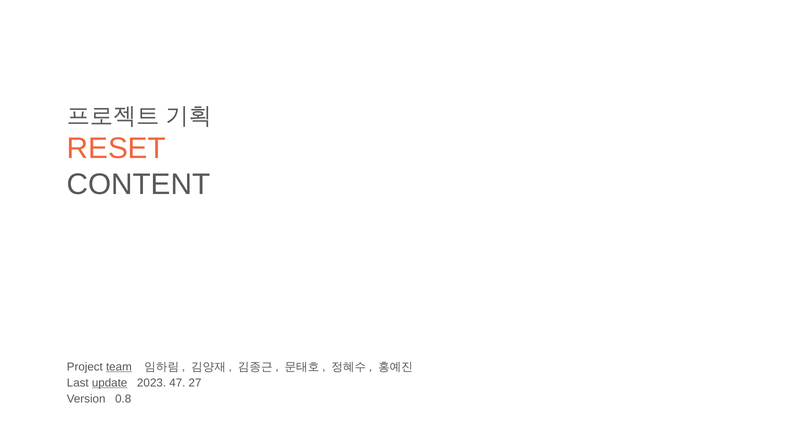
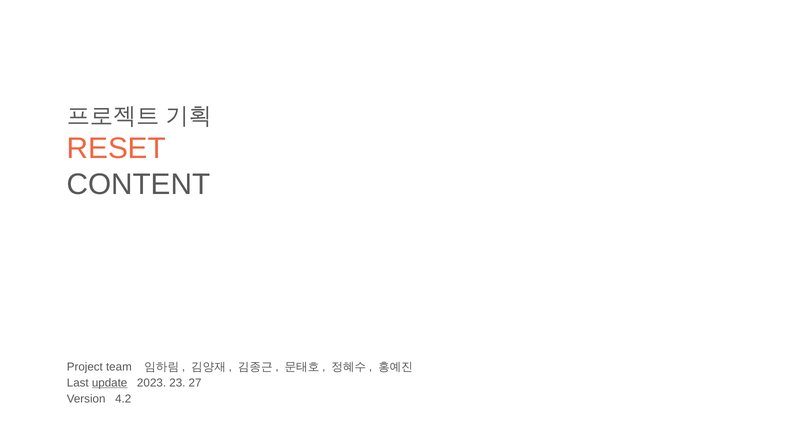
team underline: present -> none (119, 367)
47: 47 -> 23 (177, 383)
0.8: 0.8 -> 4.2 (123, 399)
